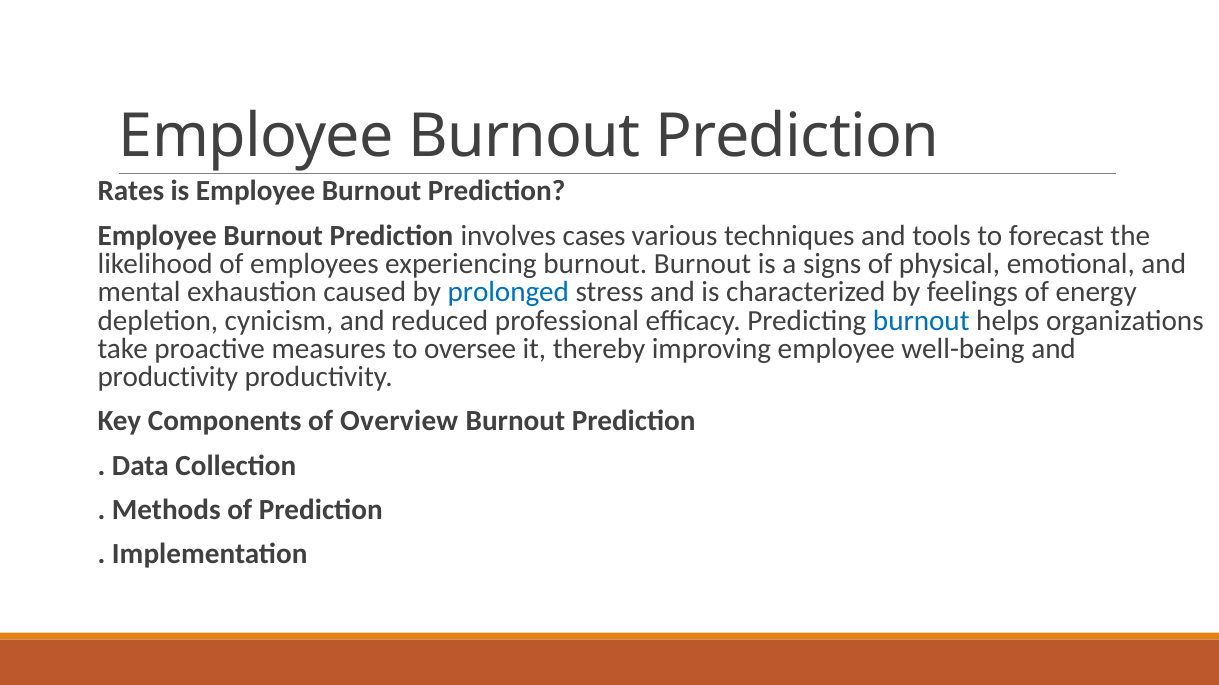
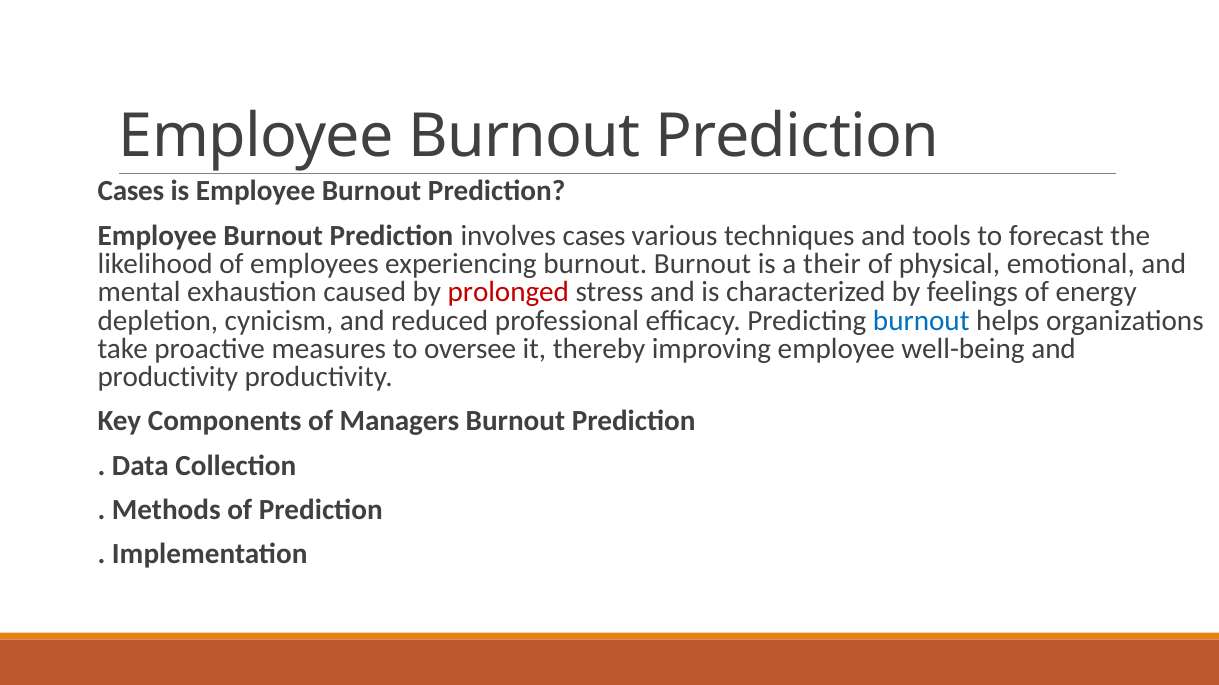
Rates: Rates -> Cases (131, 191)
signs: signs -> their (832, 264)
prolonged colour: blue -> red (508, 292)
Overview: Overview -> Managers (399, 422)
